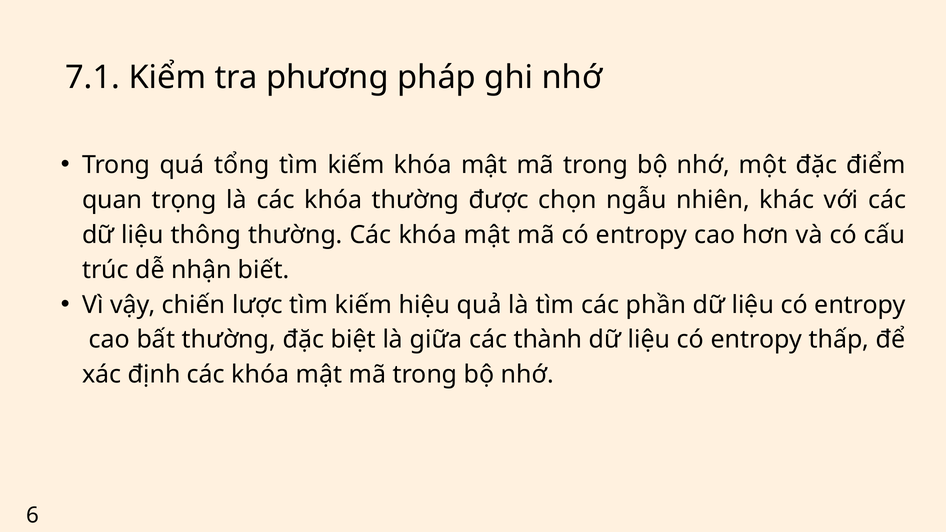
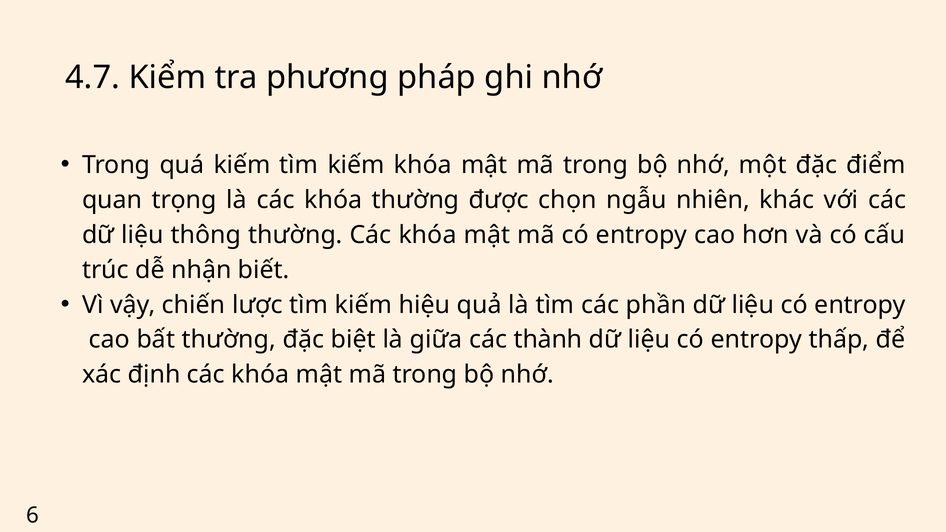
7.1: 7.1 -> 4.7 (93, 77)
quá tổng: tổng -> kiếm (242, 165)
